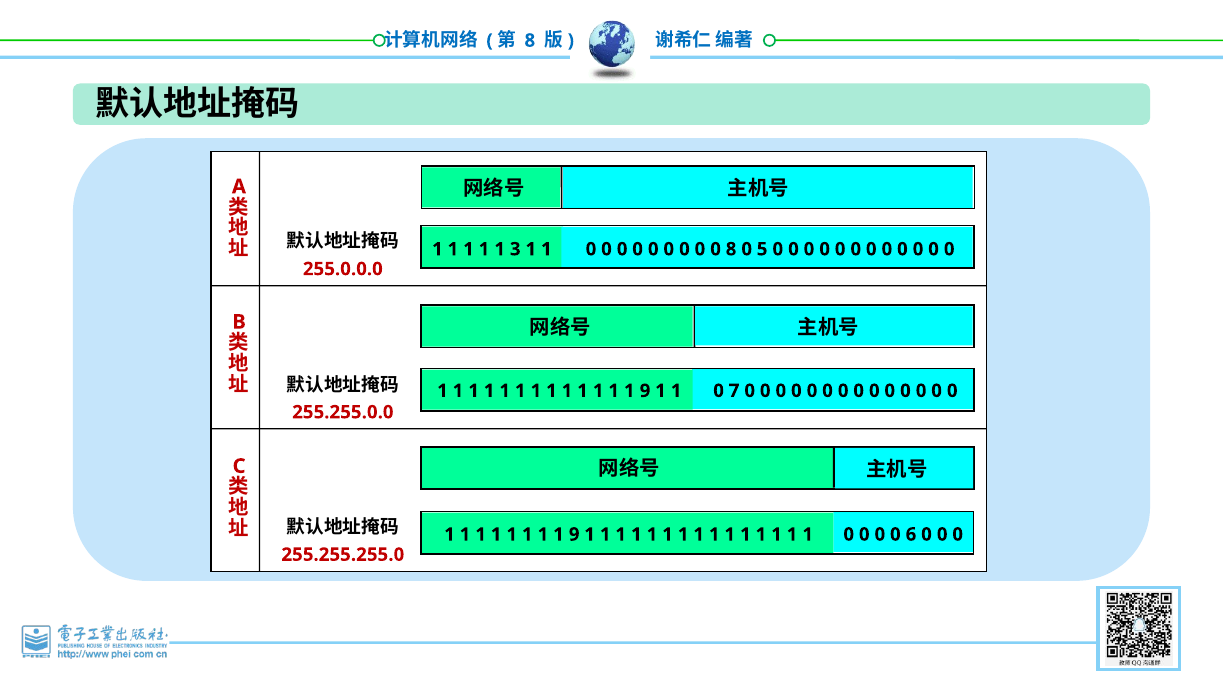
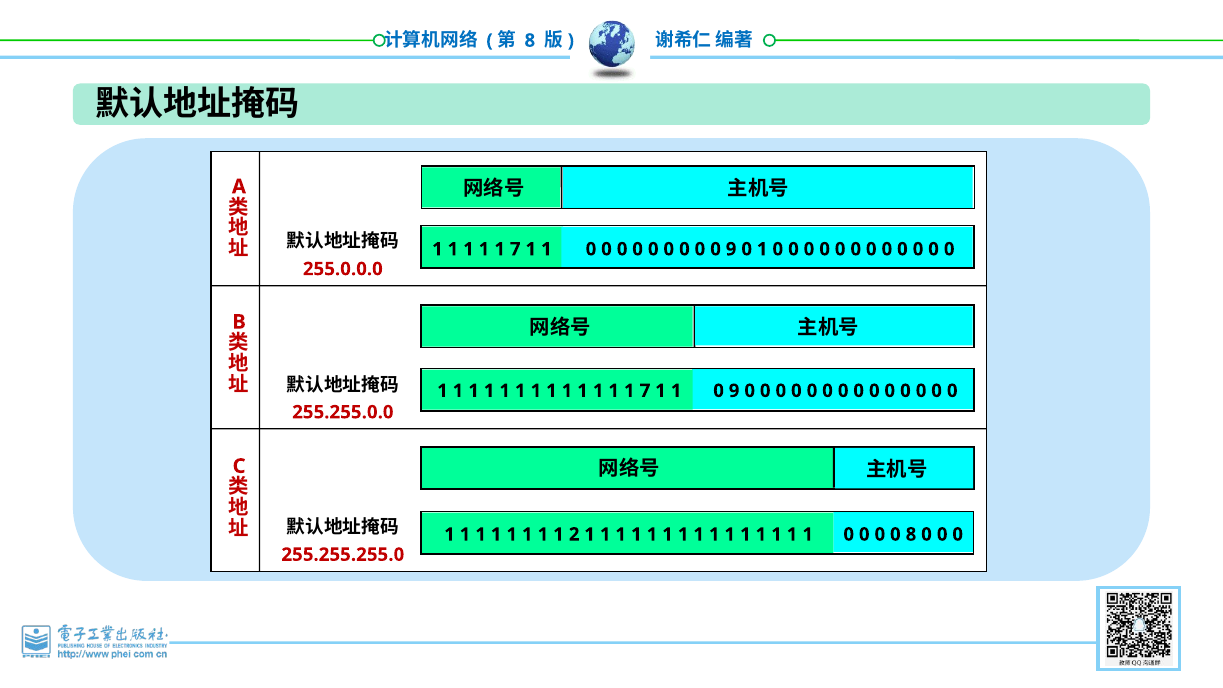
3: 3 -> 7 (515, 249)
8: 8 -> 9 (731, 249)
5: 5 -> 1 (762, 249)
9: 9 -> 7 (645, 391)
7: 7 -> 9 (734, 391)
9: 9 -> 2 (574, 534)
0 6: 6 -> 8 (911, 534)
